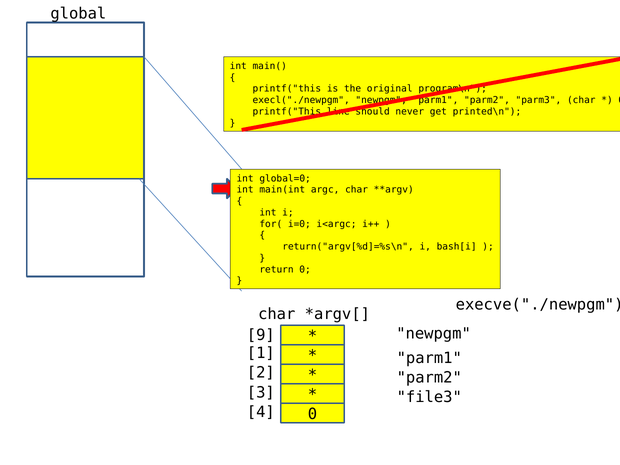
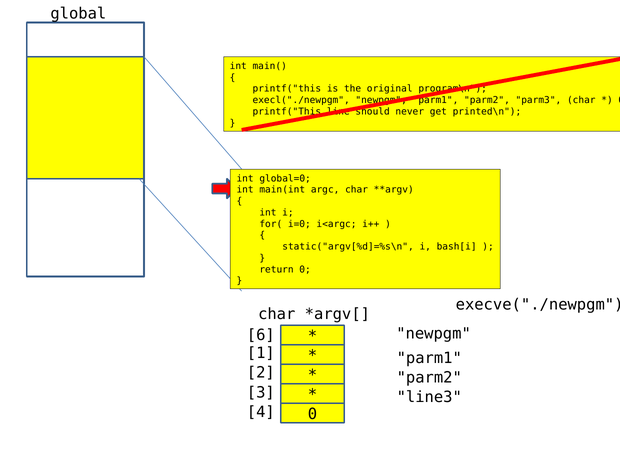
return("argv[%d]=%s\n: return("argv[%d]=%s\n -> static("argv[%d]=%s\n (348, 247)
9: 9 -> 6 (261, 335)
file3: file3 -> line3 (429, 397)
